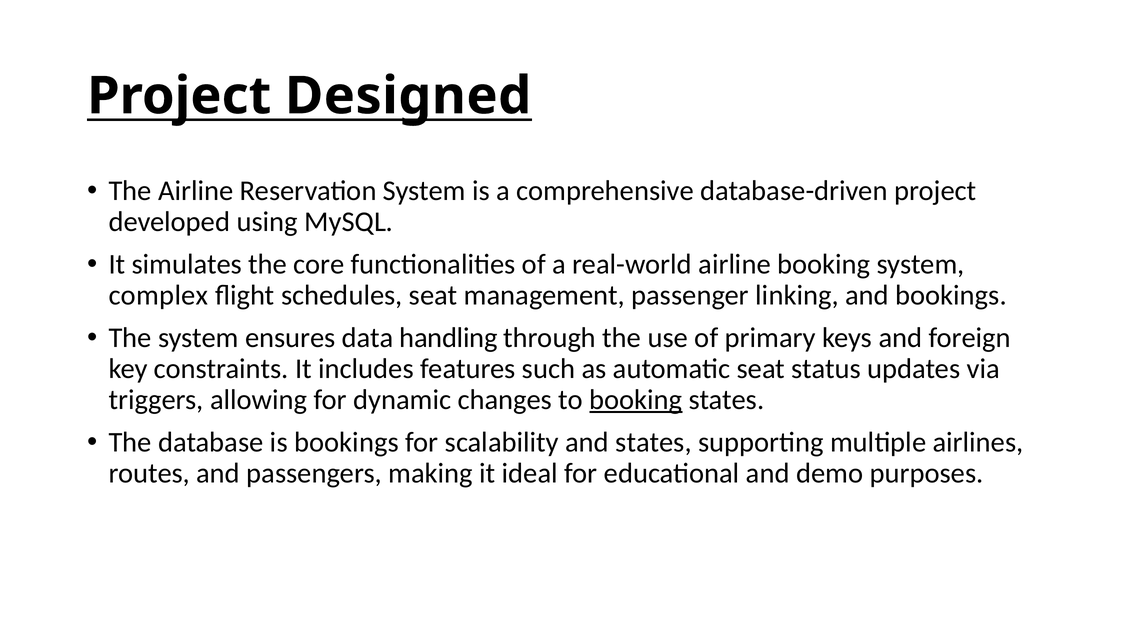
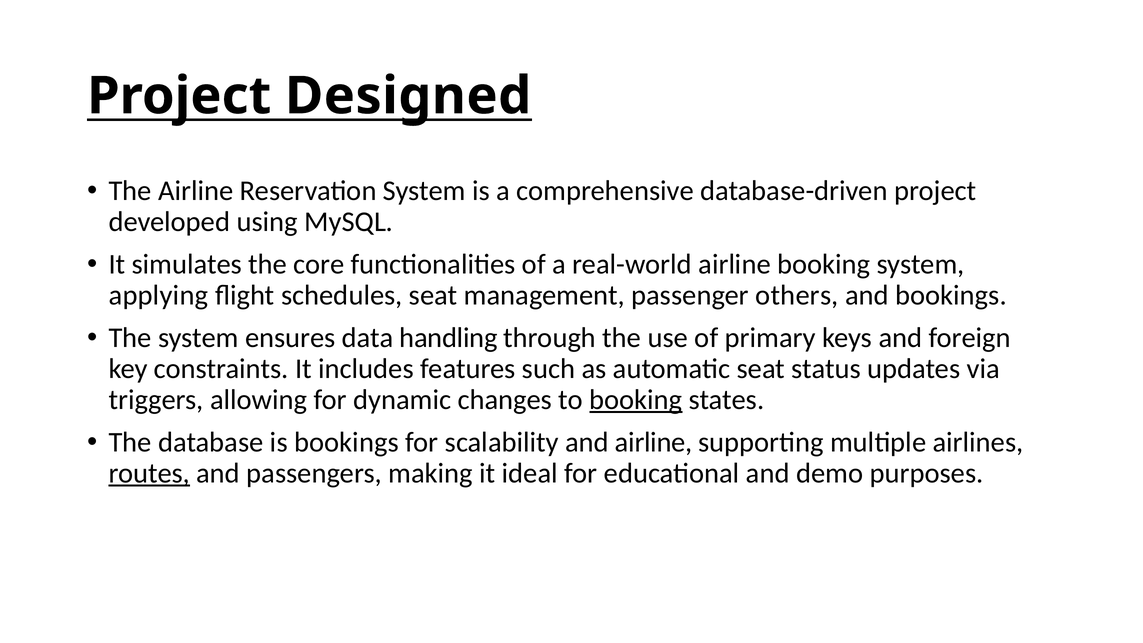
complex: complex -> applying (158, 295)
linking: linking -> others (797, 295)
and states: states -> airline (654, 442)
routes underline: none -> present (149, 473)
